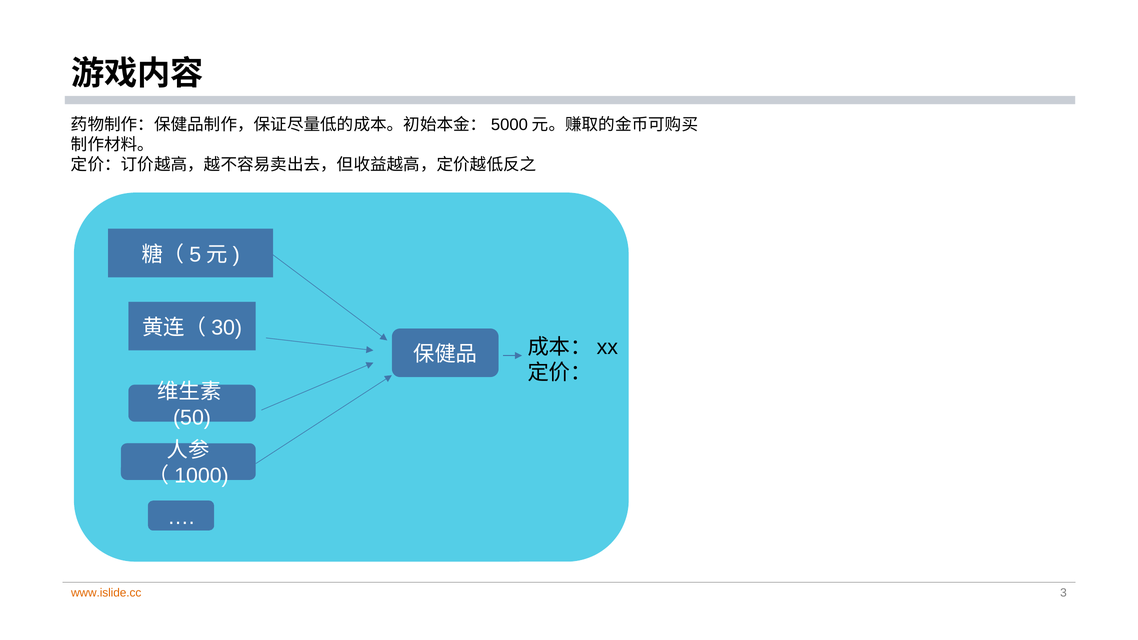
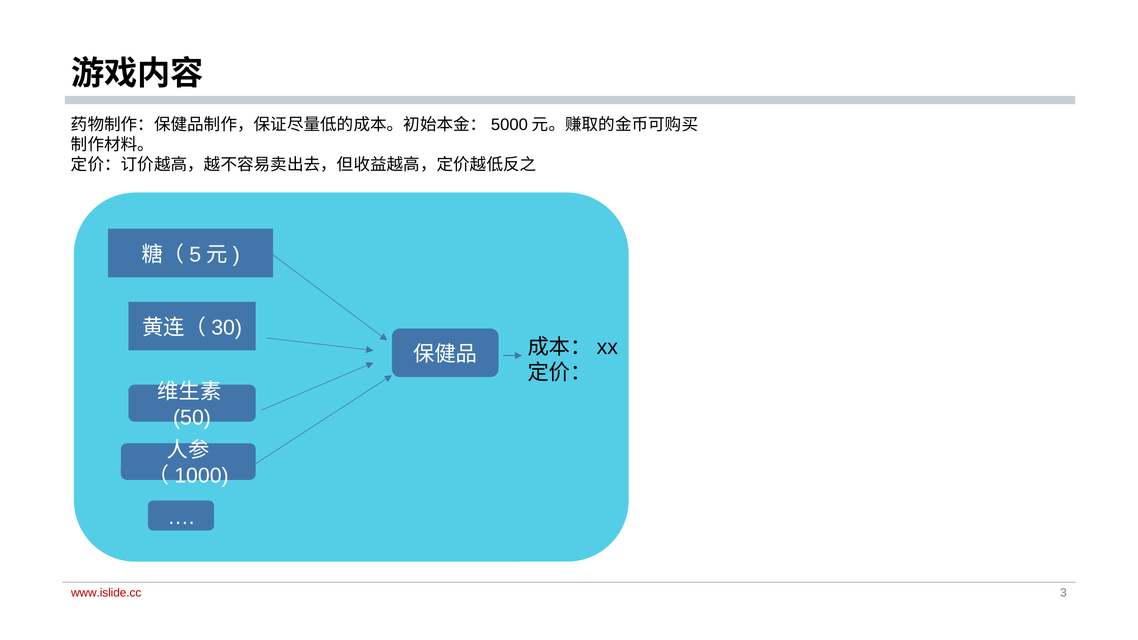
www.islide.cc colour: orange -> red (106, 593)
